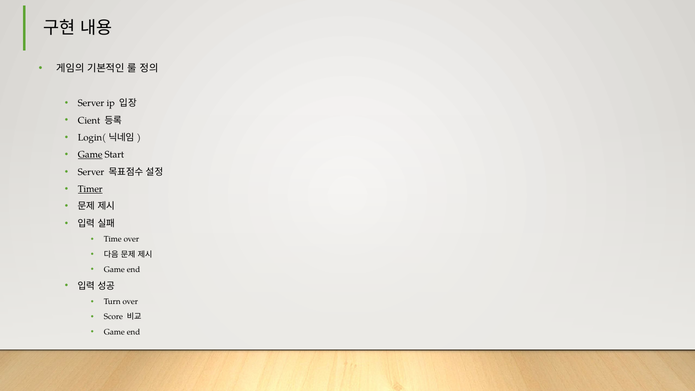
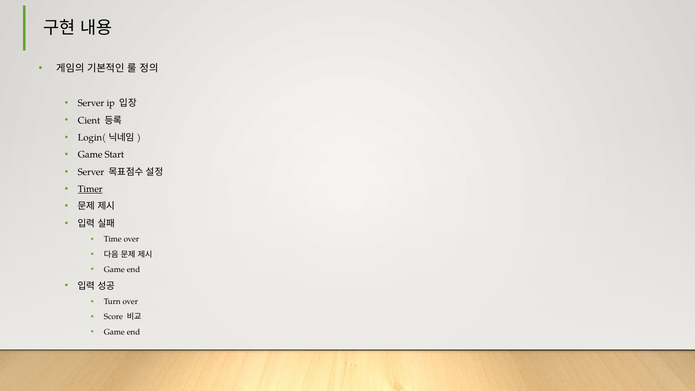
Game underline: present -> none (90, 155)
